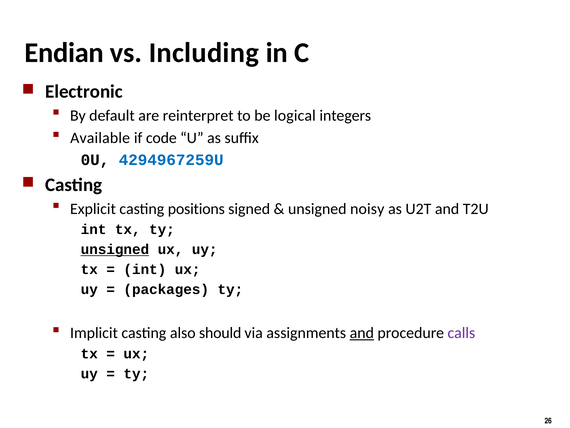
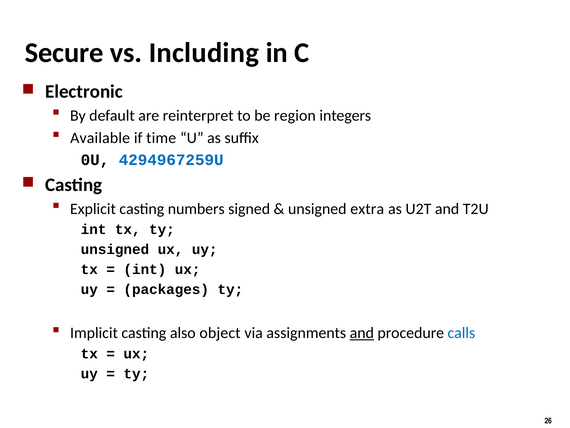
Endian: Endian -> Secure (64, 53)
logical: logical -> region (295, 115)
code: code -> time (161, 138)
positions: positions -> numbers (196, 209)
noisy: noisy -> extra (367, 209)
unsigned underline: present -> none (115, 249)
should: should -> object (220, 333)
calls colour: purple -> blue (461, 333)
